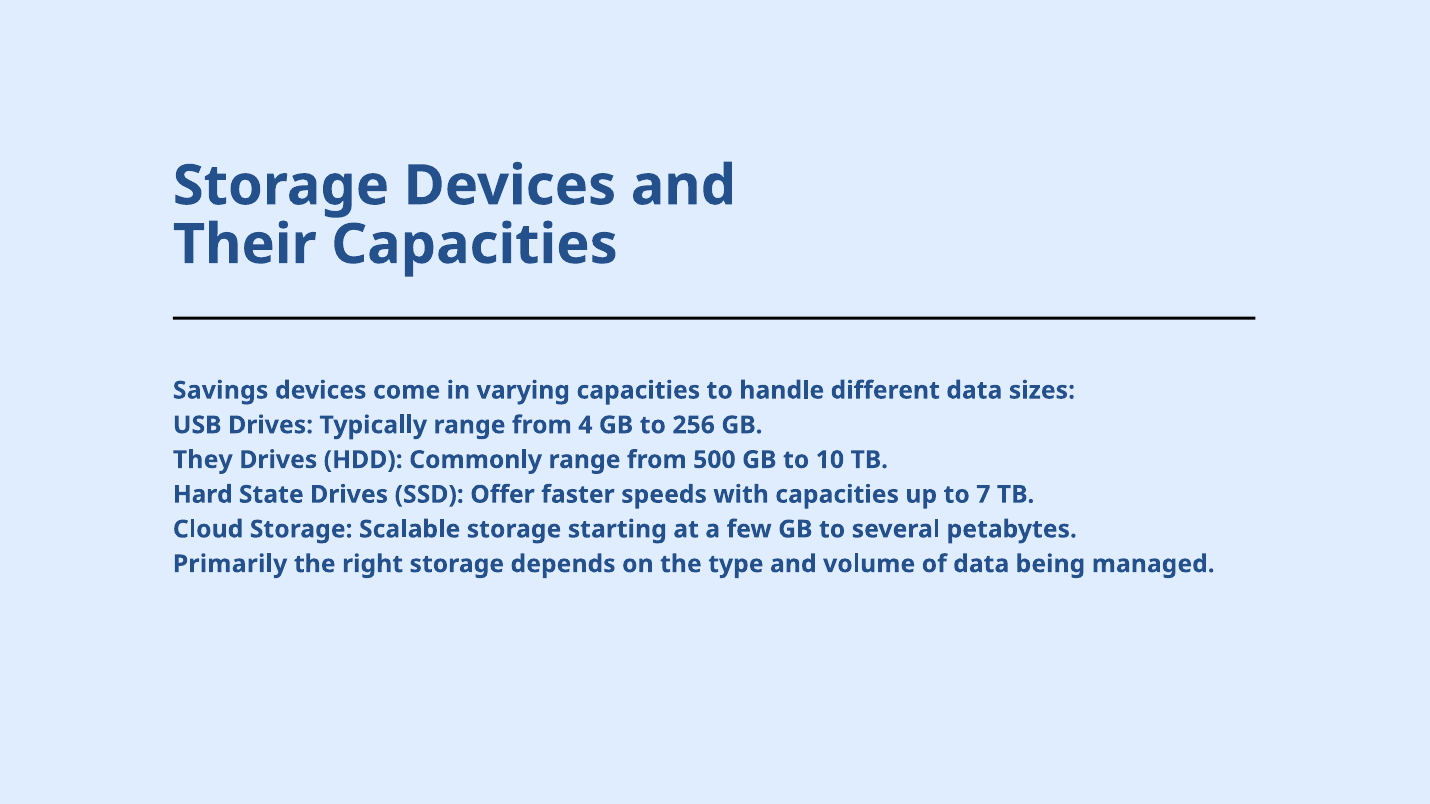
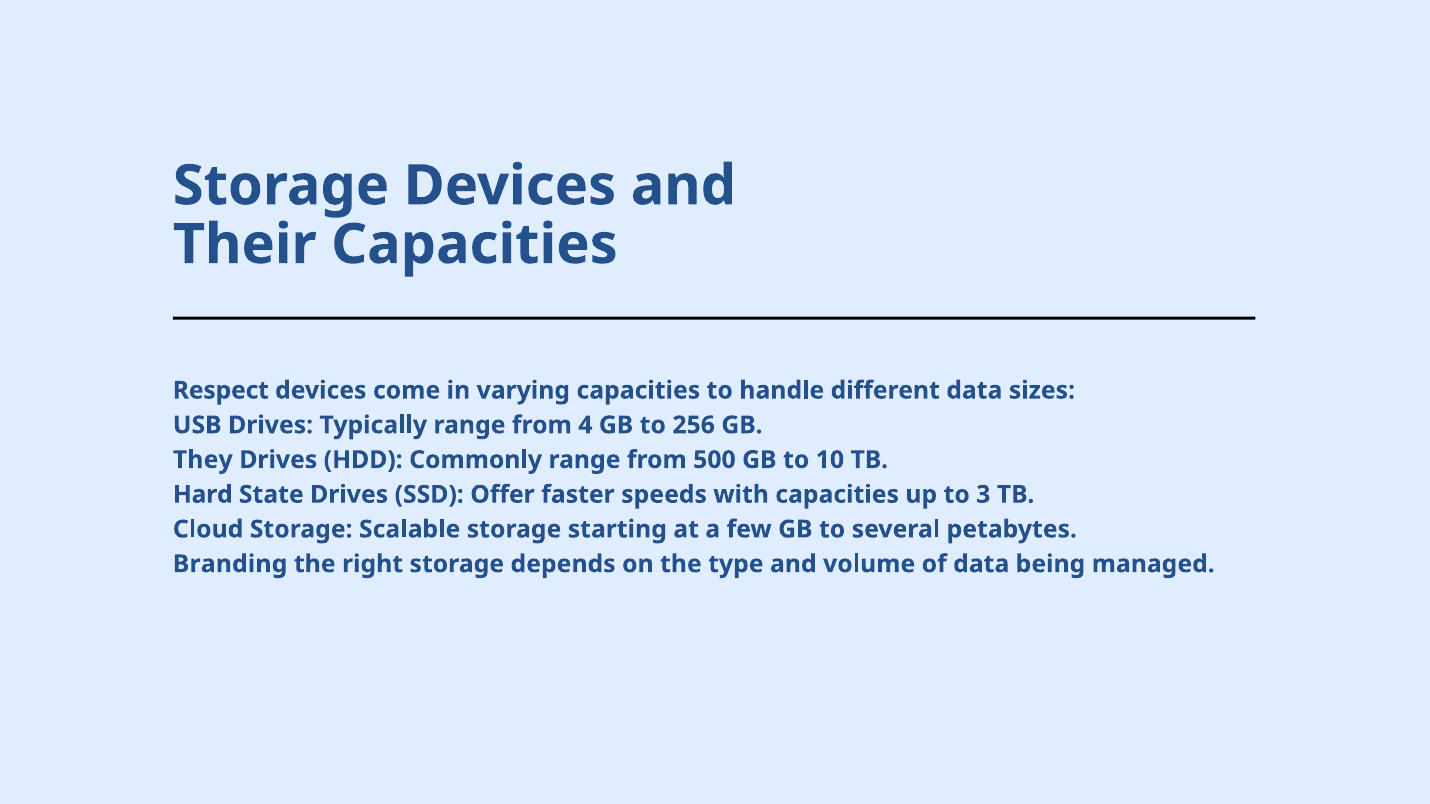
Savings: Savings -> Respect (221, 391)
7: 7 -> 3 (983, 495)
Primarily: Primarily -> Branding (230, 564)
